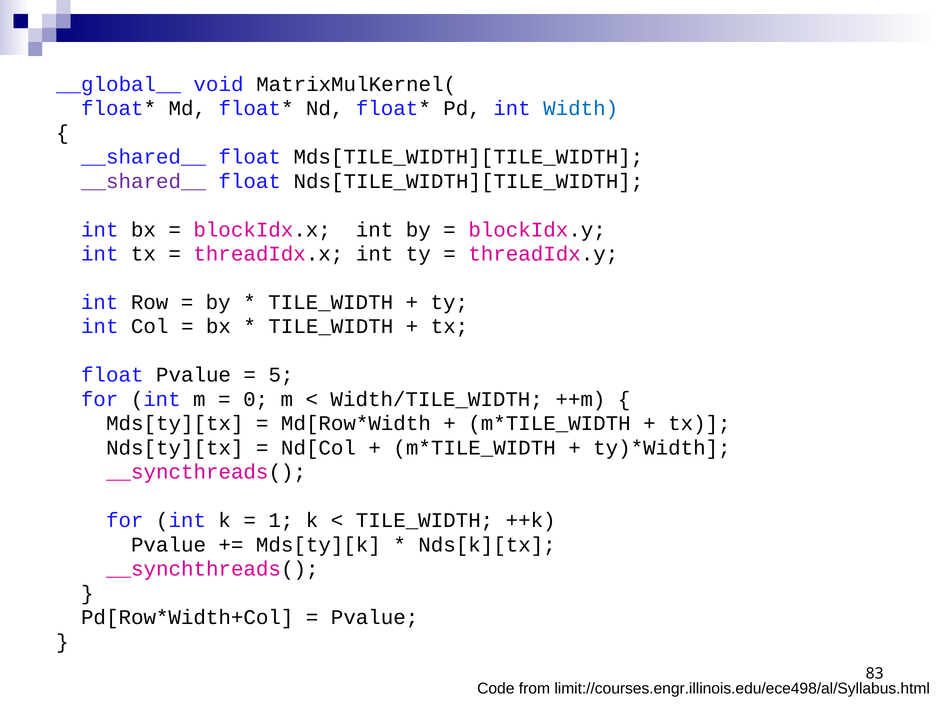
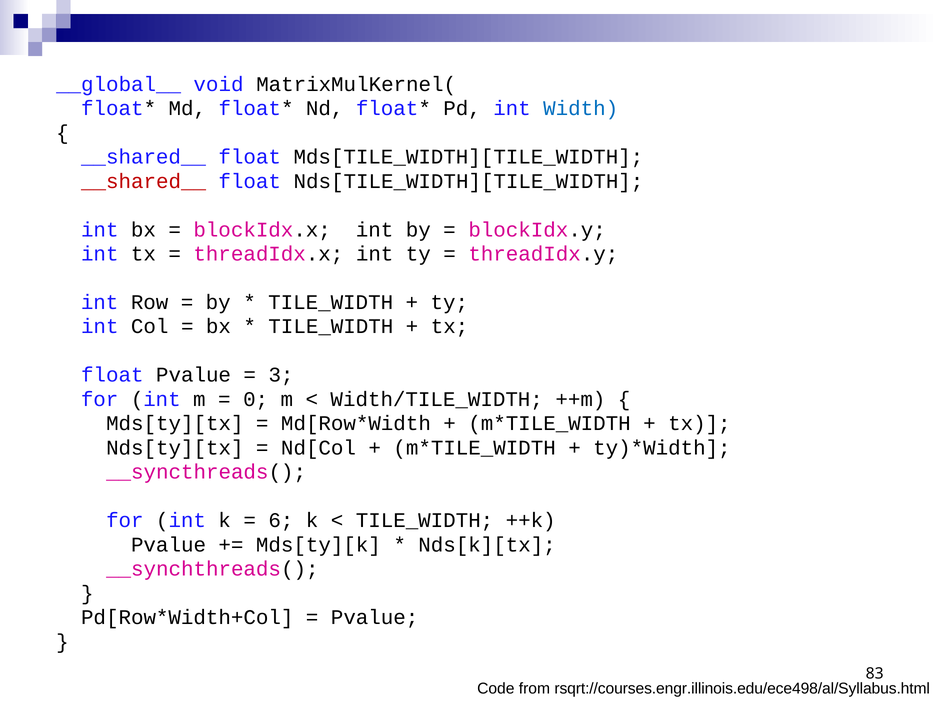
__shared__ colour: purple -> red (144, 181)
5: 5 -> 3 (281, 375)
1: 1 -> 6 (281, 520)
limit://courses.engr.illinois.edu/ece498/al/Syllabus.html: limit://courses.engr.illinois.edu/ece498/al/Syllabus.html -> rsqrt://courses.engr.illinois.edu/ece498/al/Syllabus.html (742, 689)
